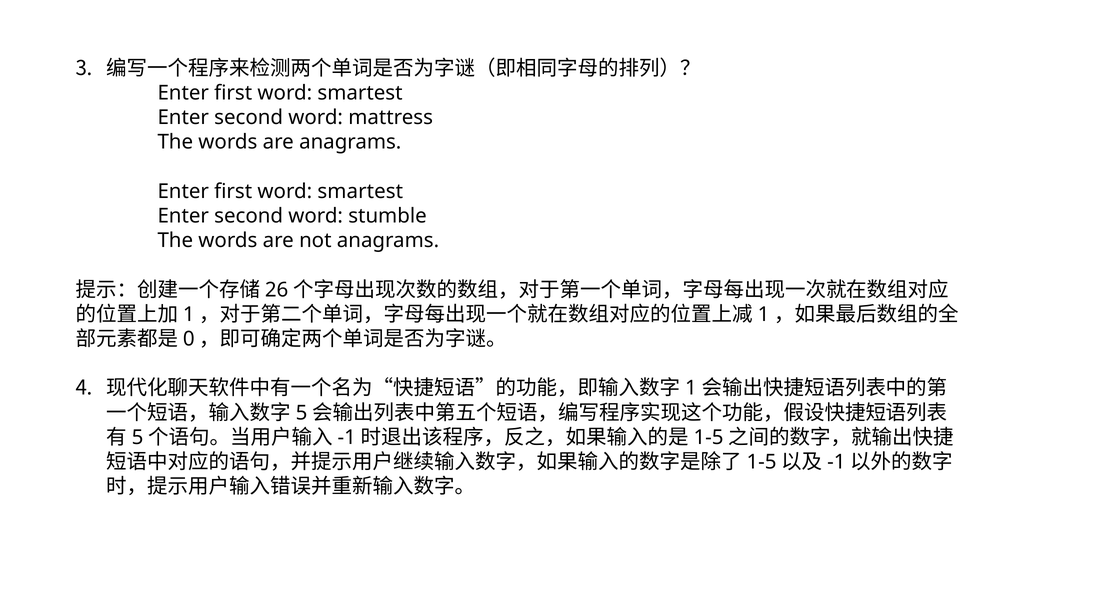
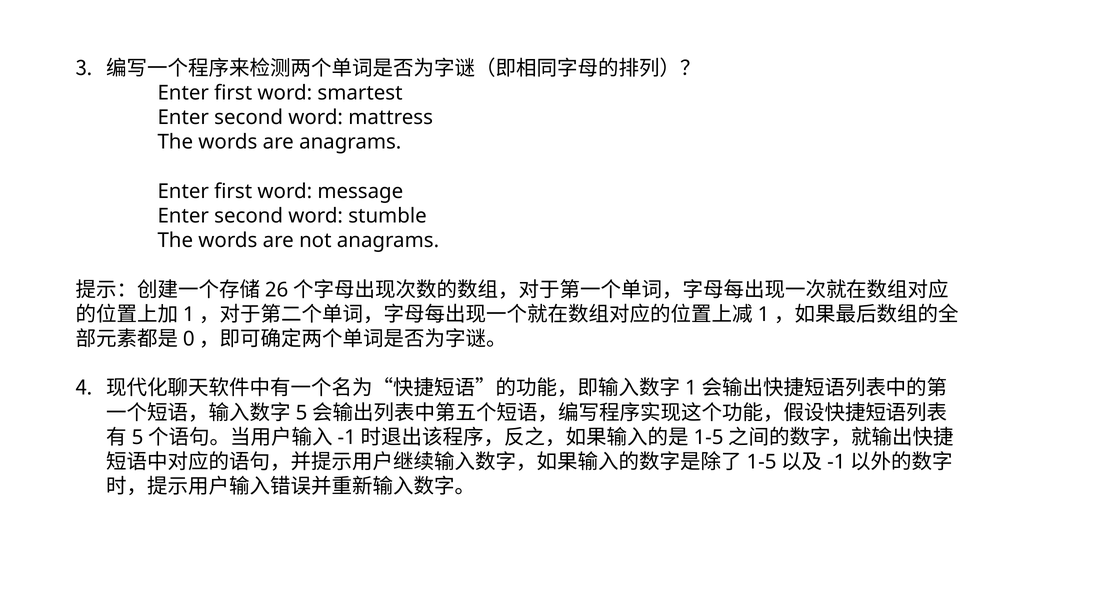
smartest: smartest -> message (360, 191)
